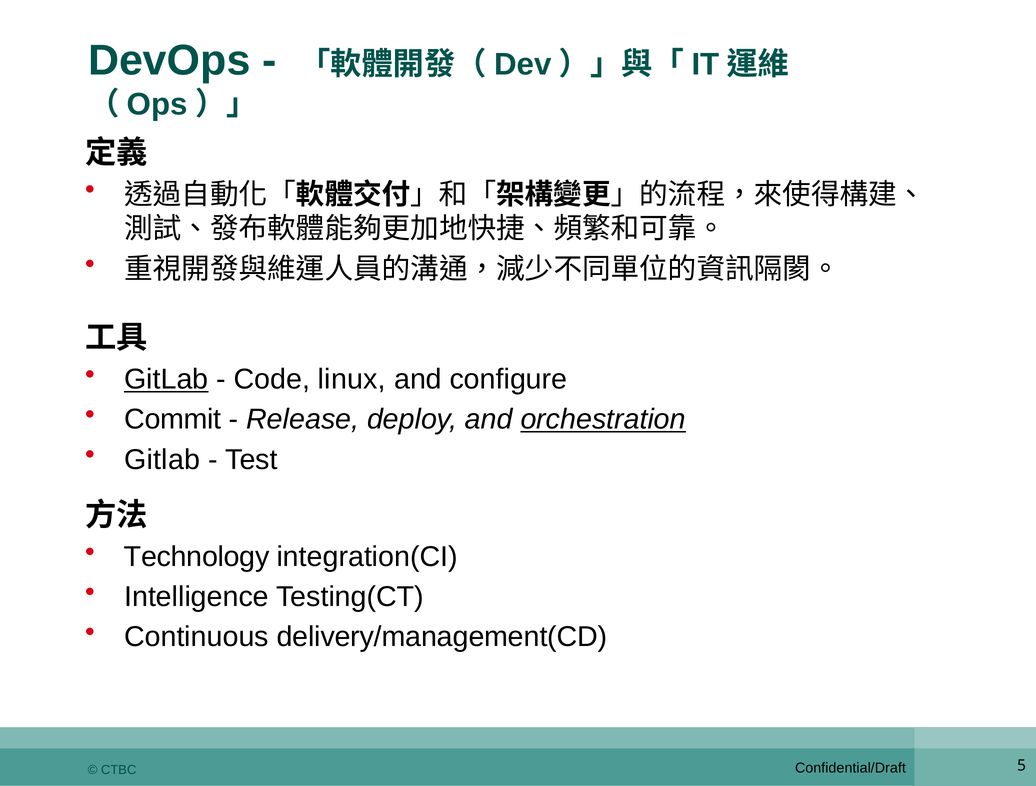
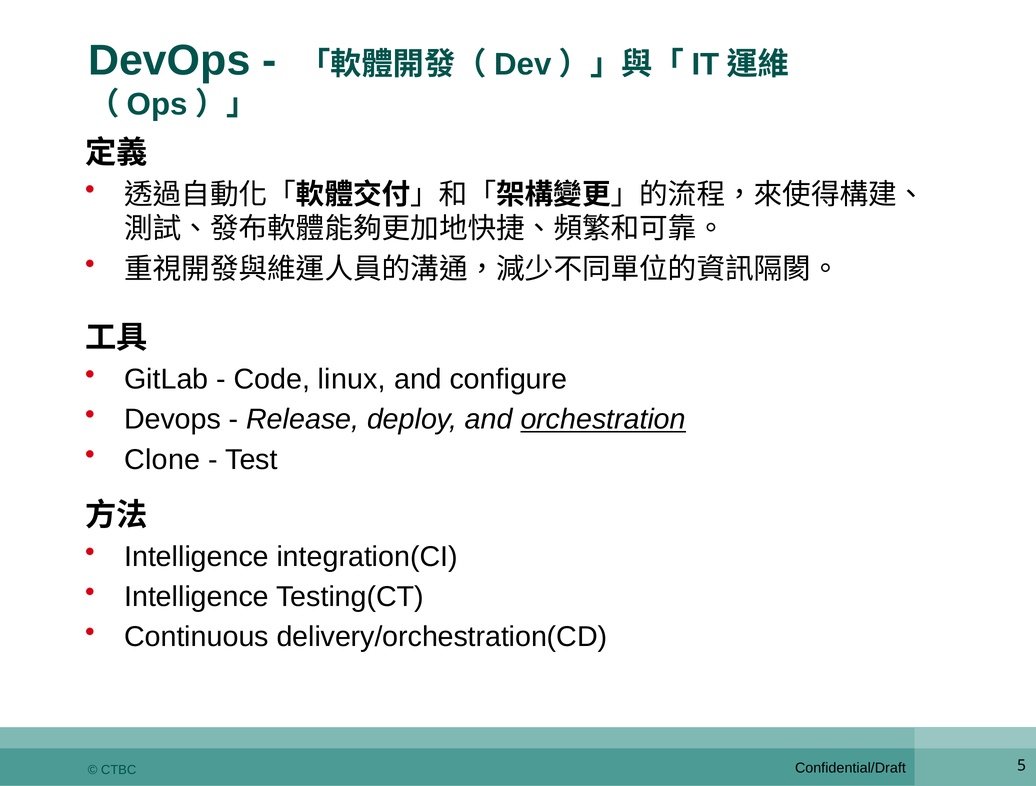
GitLab underline: present -> none (166, 379)
Commit: Commit -> Devops (173, 419)
Gitlab: Gitlab -> Clone (162, 460)
Technology: Technology -> Intelligence (196, 557)
delivery/management(CD: delivery/management(CD -> delivery/orchestration(CD (442, 637)
